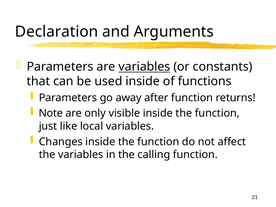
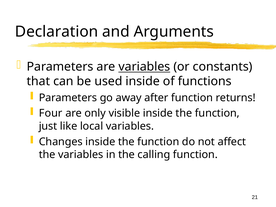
Note: Note -> Four (51, 113)
